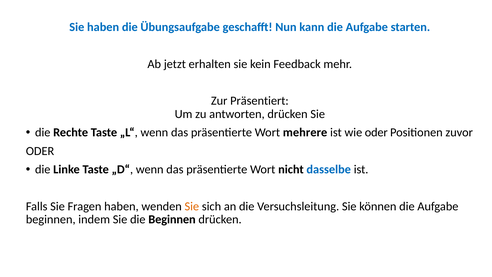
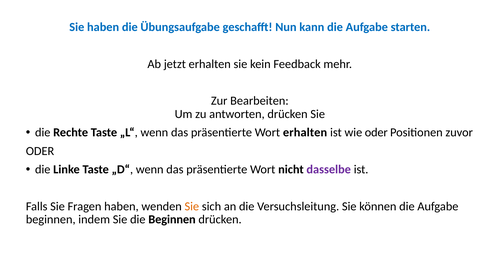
Präsentiert: Präsentiert -> Bearbeiten (259, 101)
Wort mehrere: mehrere -> erhalten (305, 132)
dasselbe colour: blue -> purple (329, 169)
